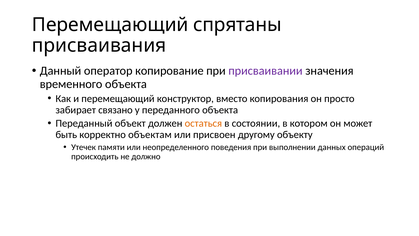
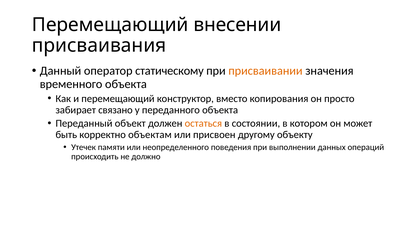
спрятаны: спрятаны -> внесении (237, 25)
копирование: копирование -> статическому (169, 71)
присваивании colour: purple -> orange (265, 71)
